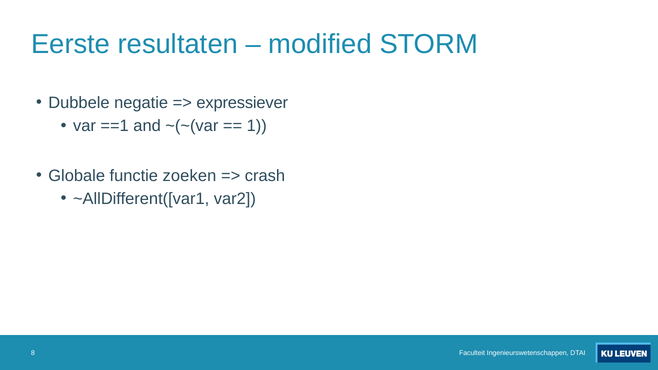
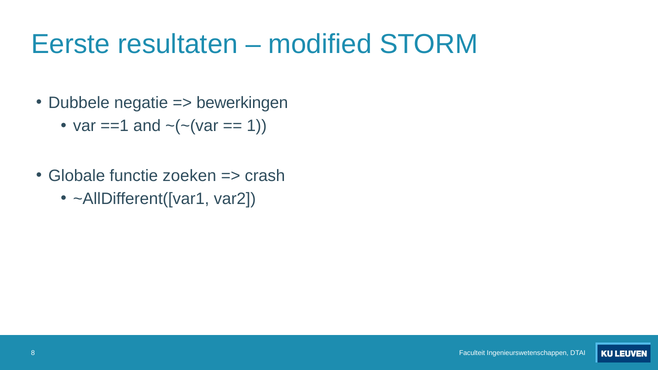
expressiever: expressiever -> bewerkingen (242, 103)
